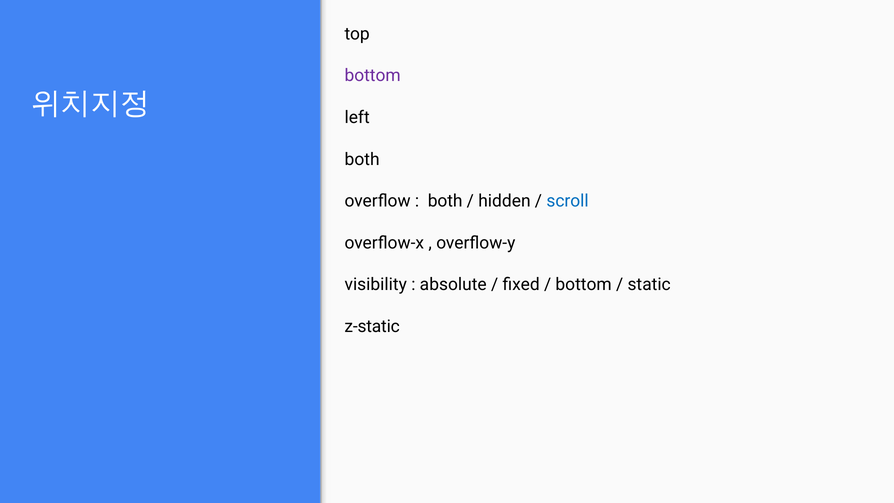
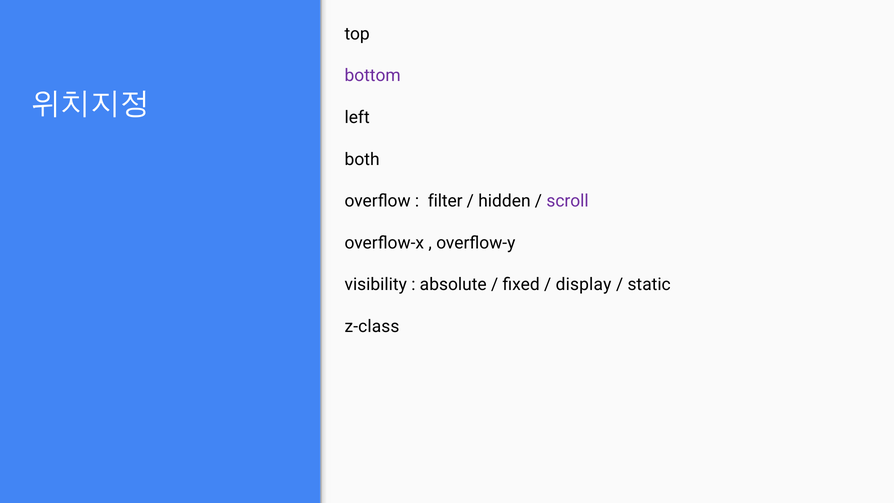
both: both -> filter (445, 201)
scroll colour: blue -> purple (568, 201)
bottom: bottom -> display (584, 284)
z-static: z-static -> z-class (372, 326)
